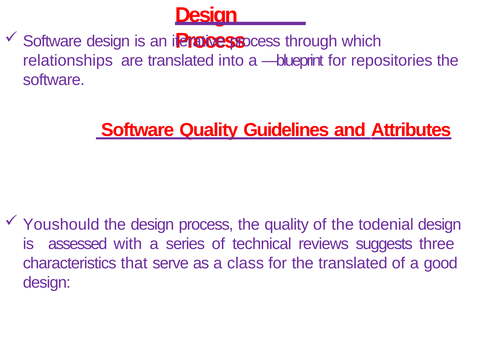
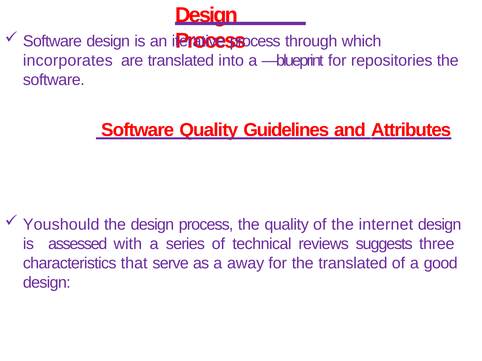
relationships: relationships -> incorporates (68, 61)
todenial: todenial -> internet (386, 225)
class: class -> away (246, 263)
